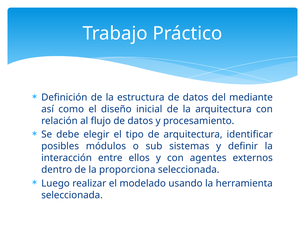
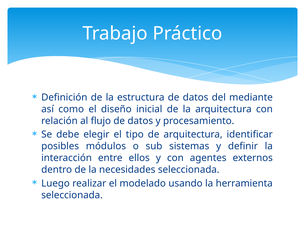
proporciona: proporciona -> necesidades (127, 169)
